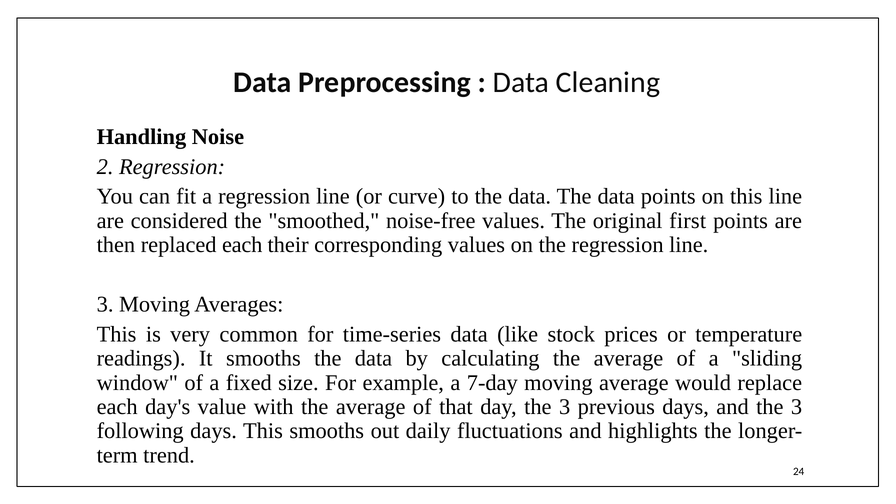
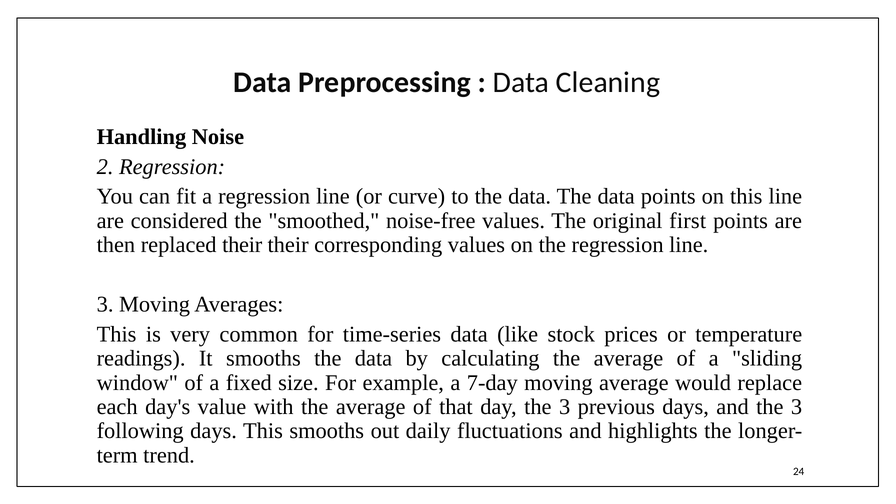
replaced each: each -> their (242, 245)
